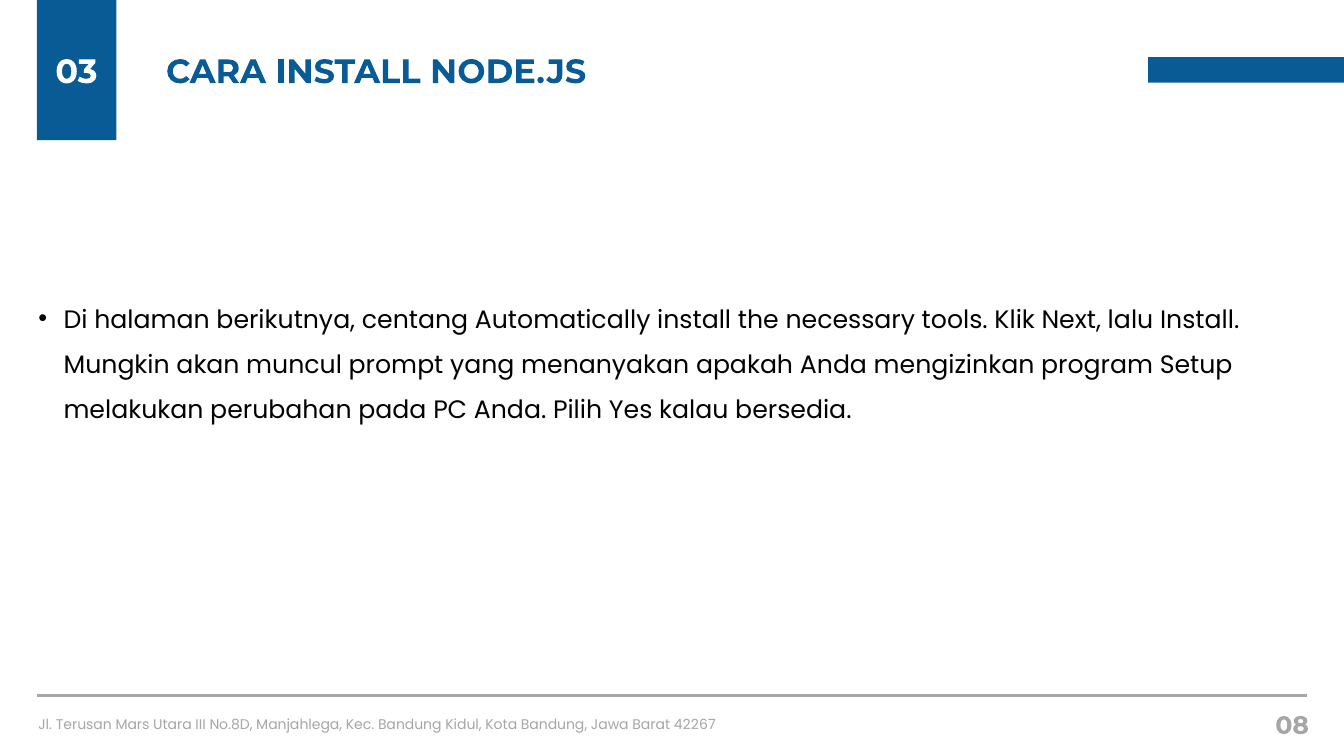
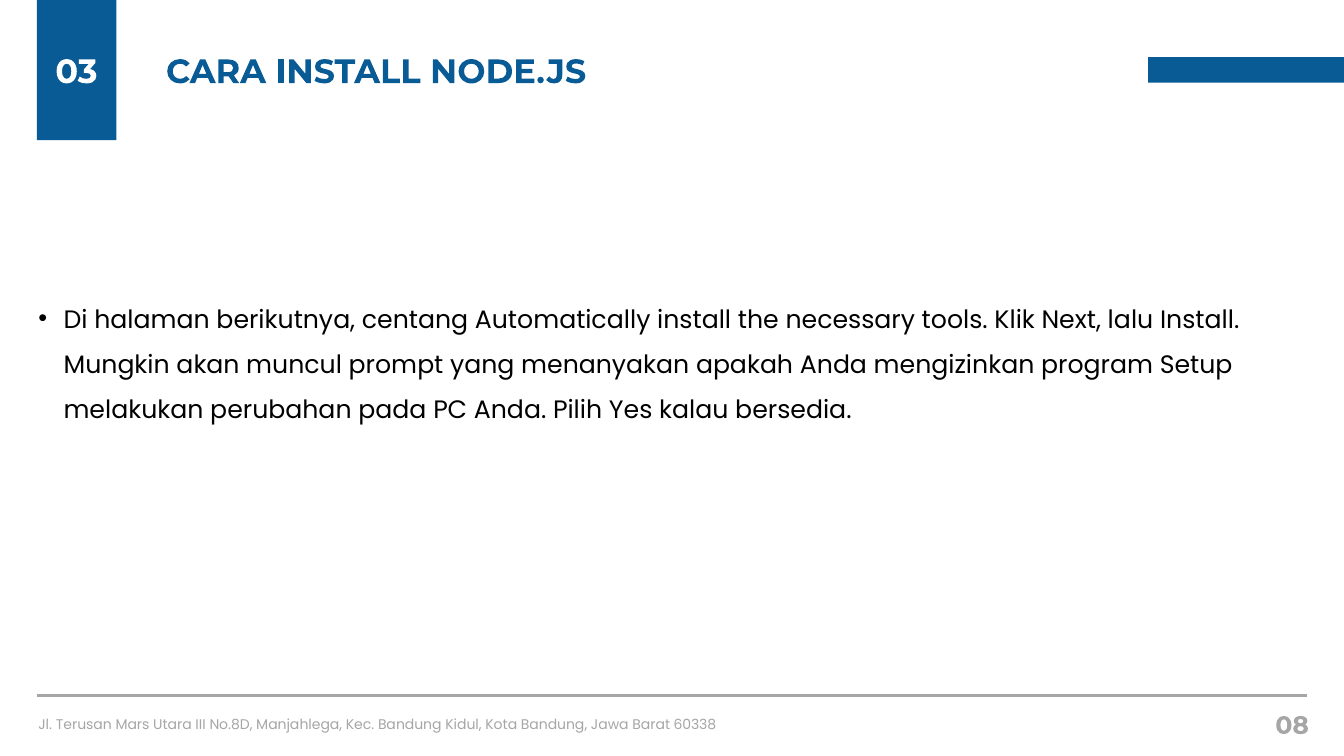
42267: 42267 -> 60338 (695, 724)
